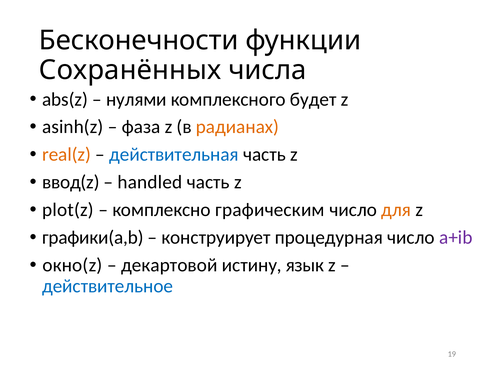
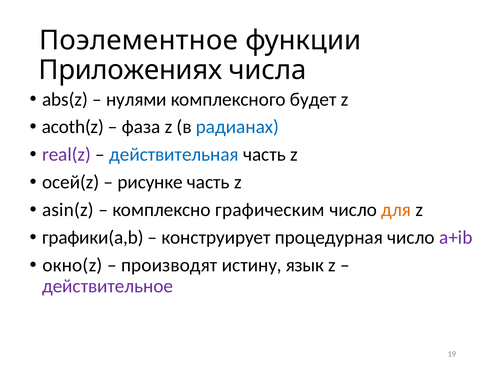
Бесконечности: Бесконечности -> Поэлементное (139, 41)
Сохранённых: Сохранённых -> Приложениях (130, 70)
asinh(z: asinh(z -> acoth(z (73, 127)
радианах colour: orange -> blue (237, 127)
real(z colour: orange -> purple (67, 155)
ввод(z: ввод(z -> осей(z (71, 182)
handled: handled -> рисунке (150, 182)
plot(z: plot(z -> asin(z (68, 210)
декартовой: декартовой -> производят (169, 265)
действительное colour: blue -> purple (108, 286)
